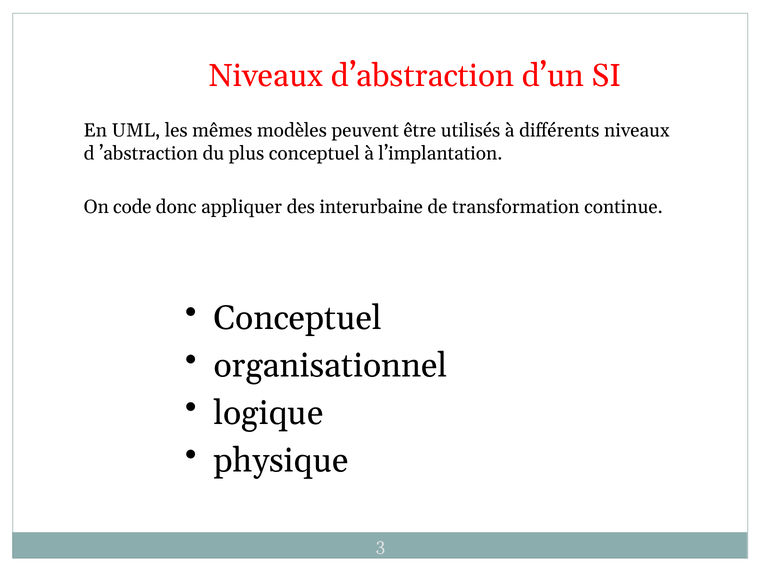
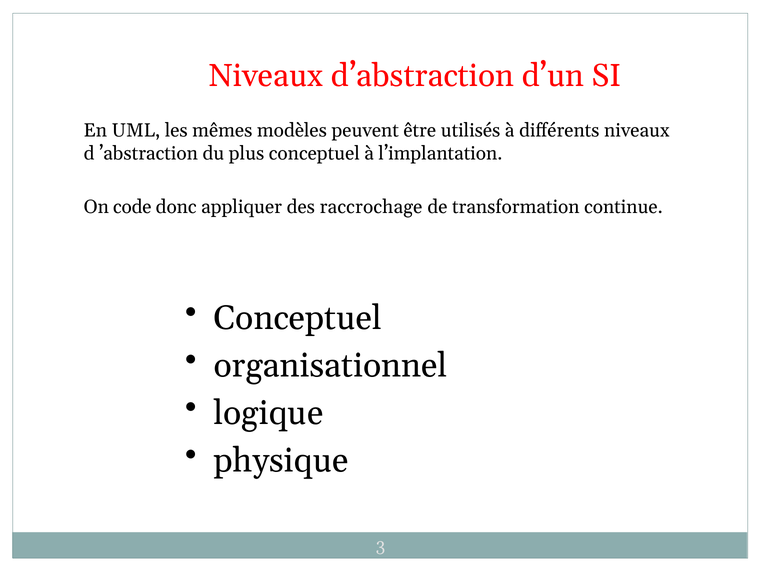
interurbaine: interurbaine -> raccrochage (371, 207)
